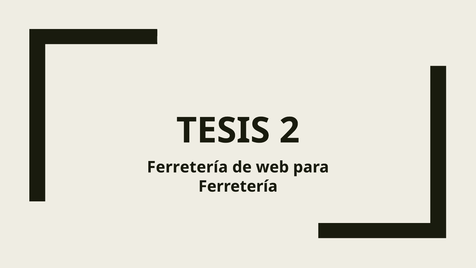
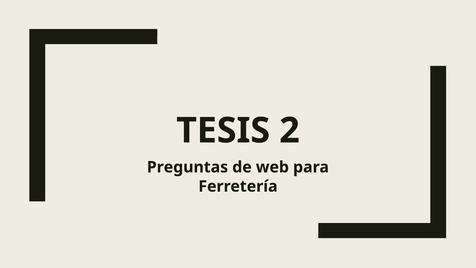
Ferretería: Ferretería -> Preguntas (187, 167)
